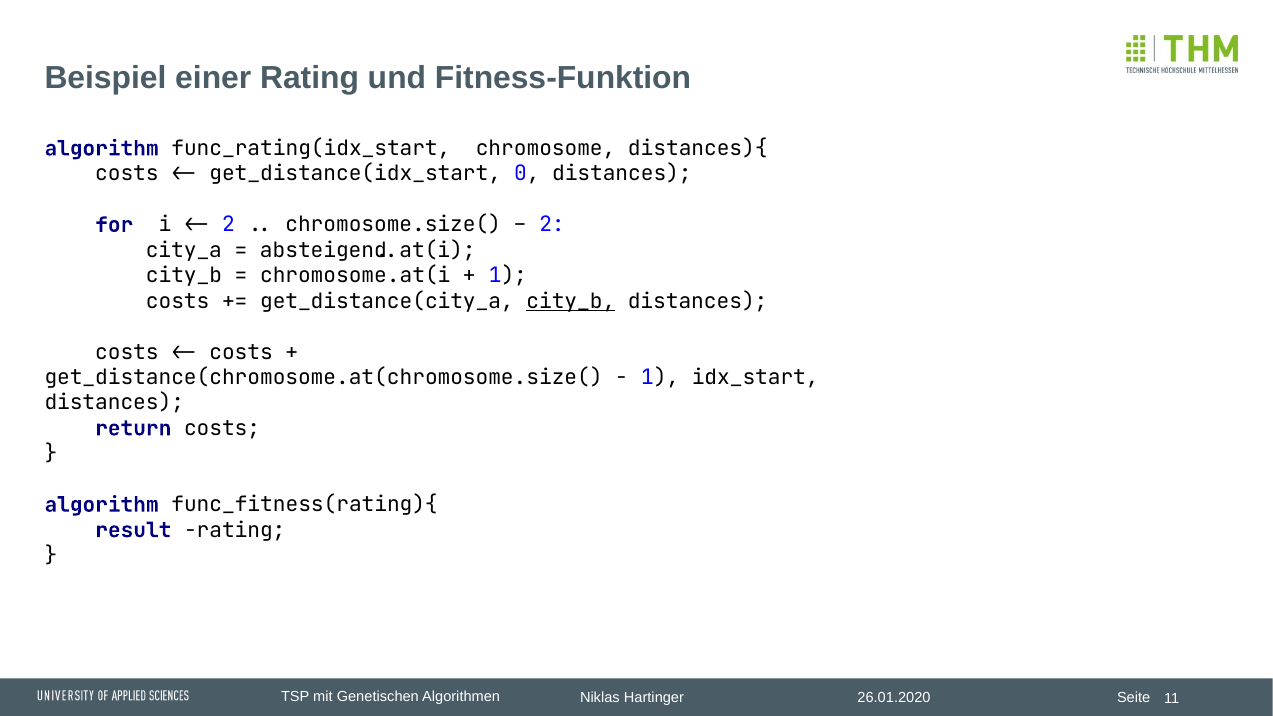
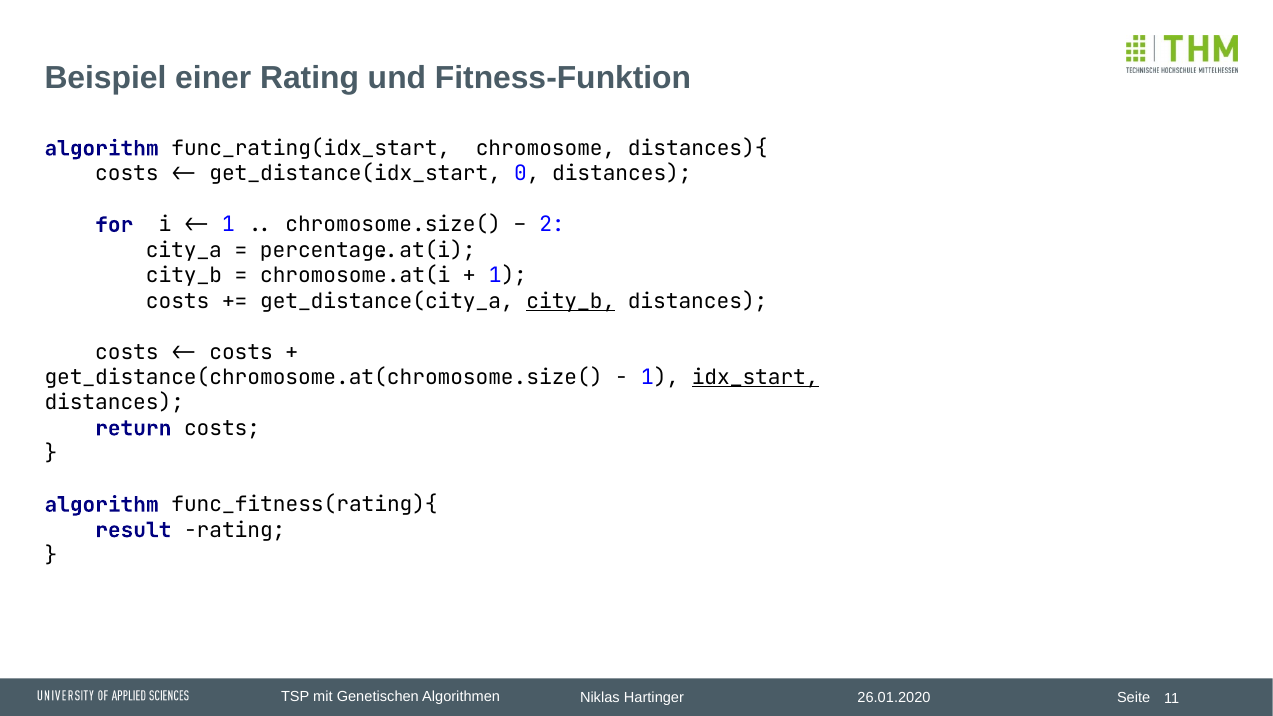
2: 2 -> 1 (228, 225)
absteigend.at(i: absteigend.at(i -> percentage.at(i (368, 250)
idx_start underline: none -> present (755, 378)
